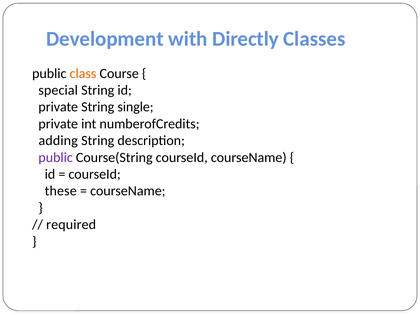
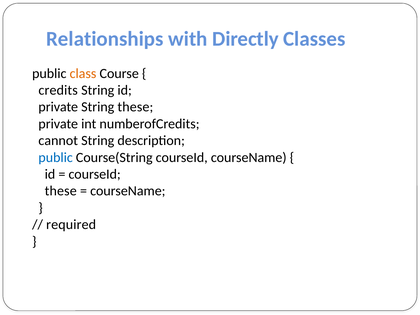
Development: Development -> Relationships (105, 39)
special: special -> credits (58, 90)
String single: single -> these (135, 107)
adding: adding -> cannot (58, 141)
public colour: purple -> blue (56, 157)
